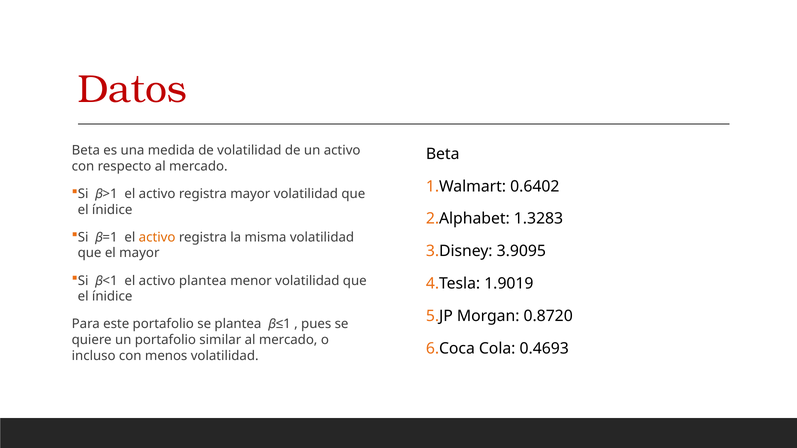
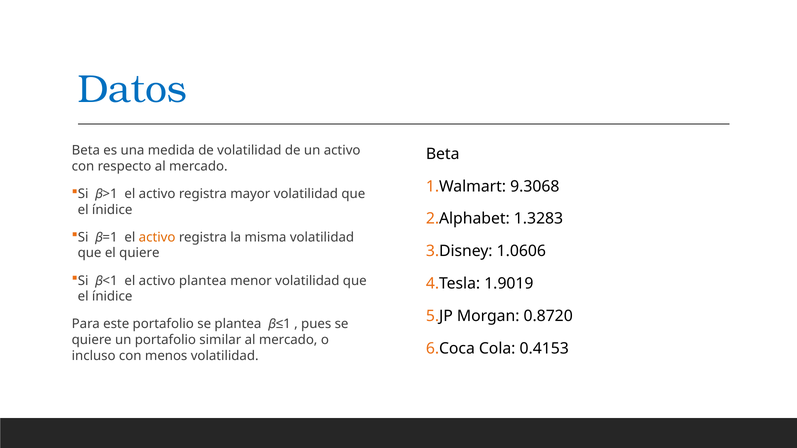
Datos colour: red -> blue (132, 89)
0.6402: 0.6402 -> 9.3068 (535, 186)
3.9095: 3.9095 -> 1.0606 (521, 251)
el mayor: mayor -> quiere (139, 253)
0.4693: 0.4693 -> 0.4153 (544, 349)
